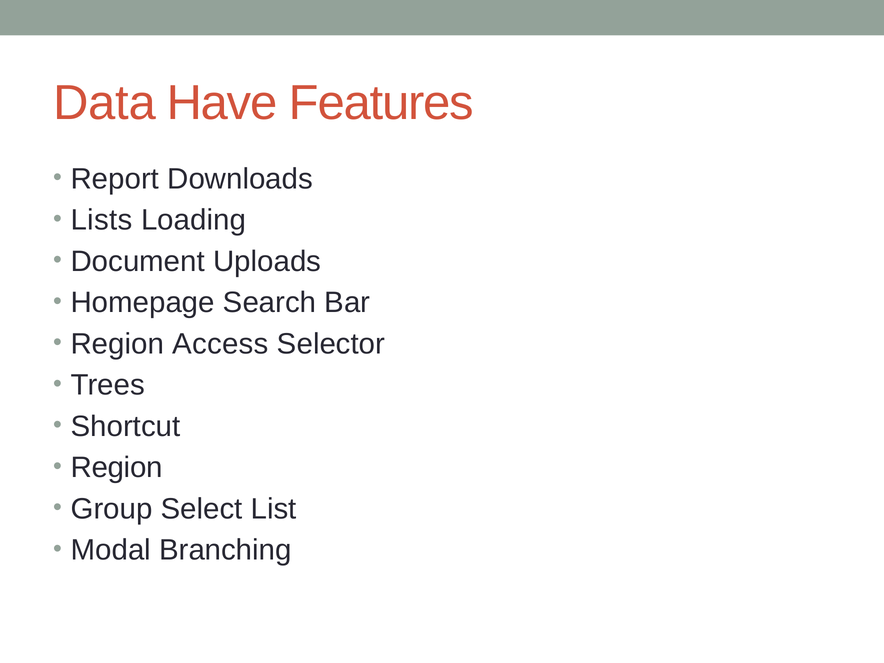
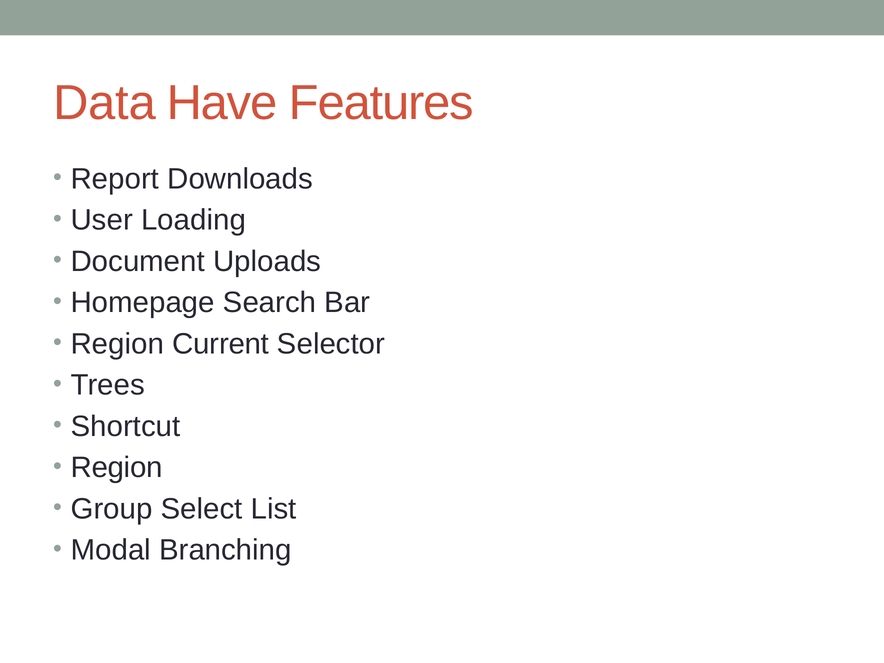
Lists: Lists -> User (102, 220)
Access: Access -> Current (221, 344)
